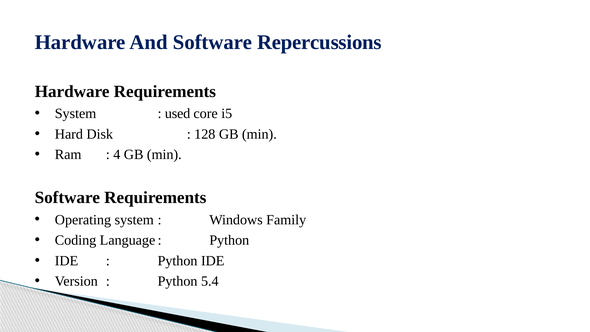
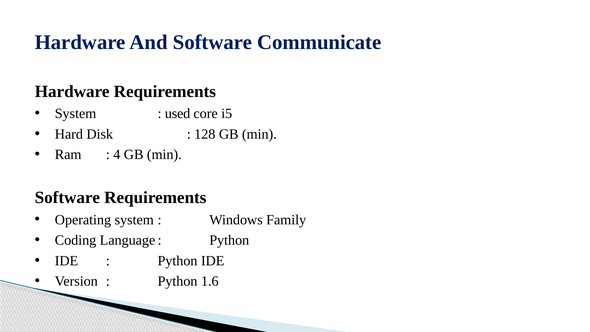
Repercussions: Repercussions -> Communicate (319, 42)
5.4: 5.4 -> 1.6 (210, 281)
